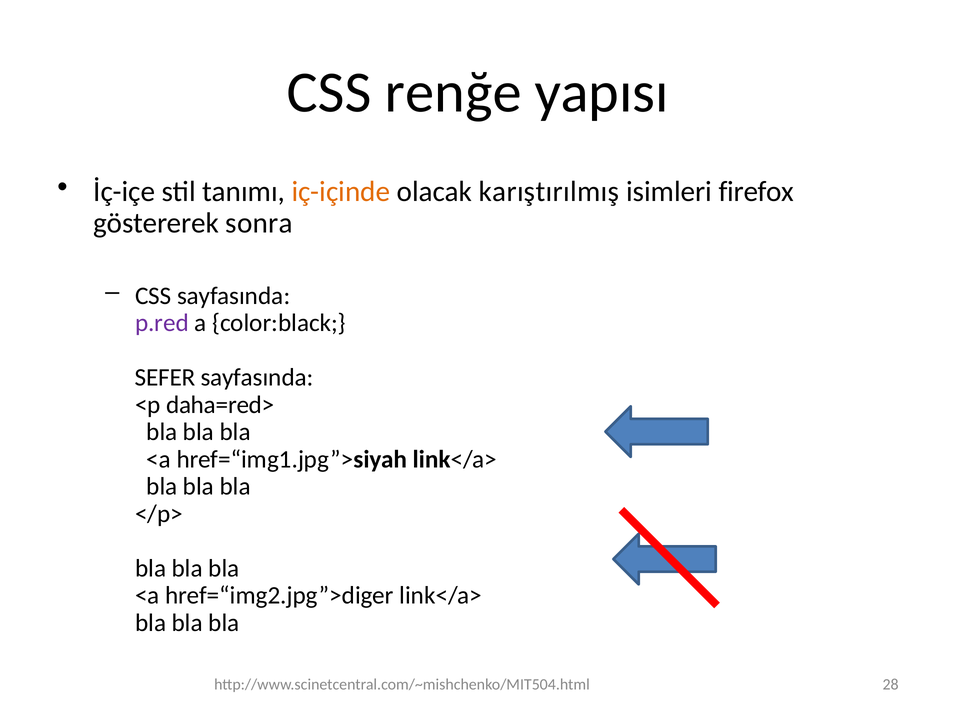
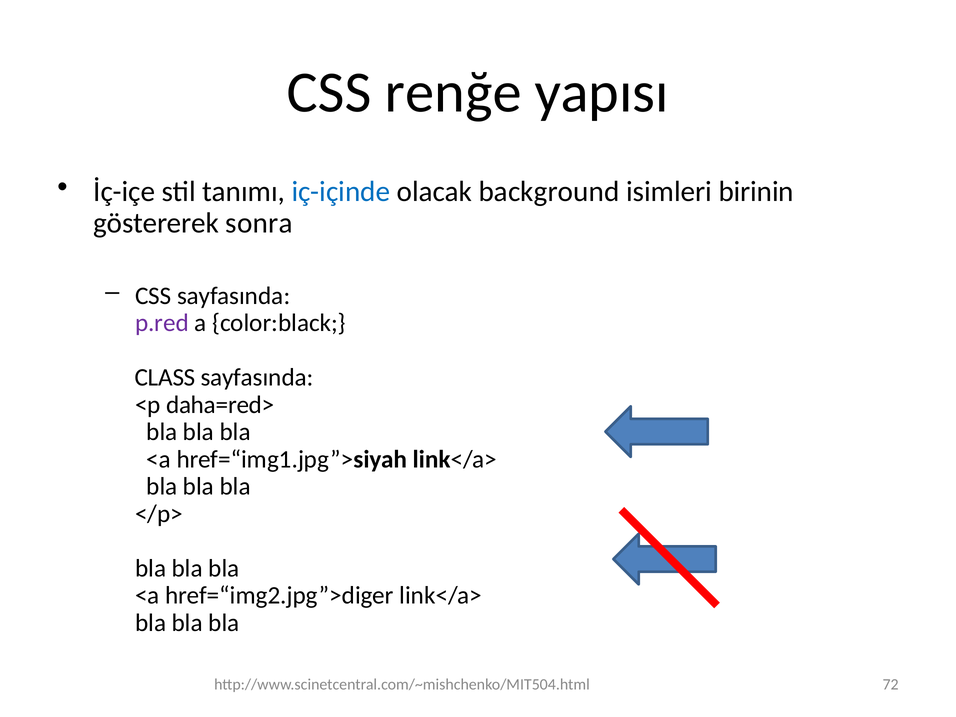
iç-içinde colour: orange -> blue (341, 192)
karıştırılmış: karıştırılmış -> background (549, 192)
firefox: firefox -> birinin (756, 192)
SEFER: SEFER -> CLASS (165, 377)
28: 28 -> 72 (891, 685)
